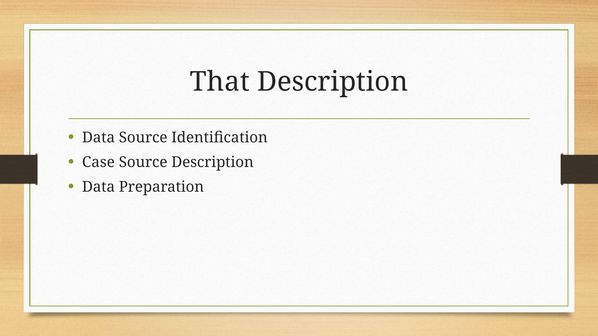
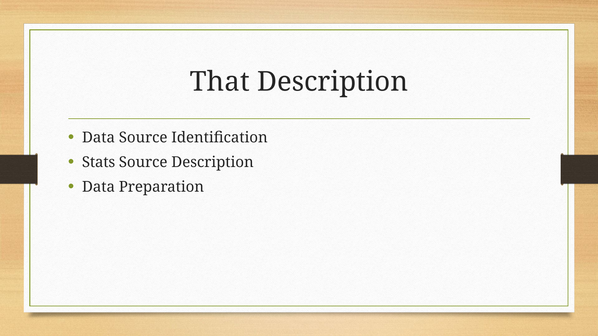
Case: Case -> Stats (99, 162)
